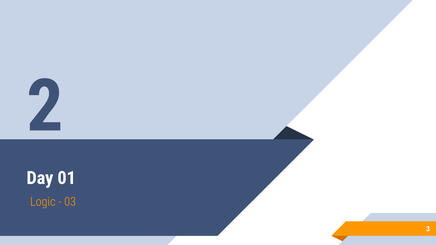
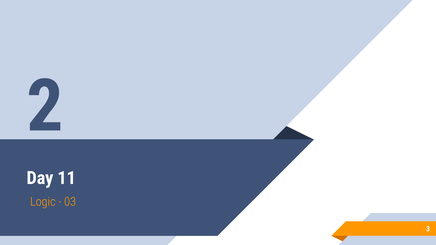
01: 01 -> 11 (67, 178)
